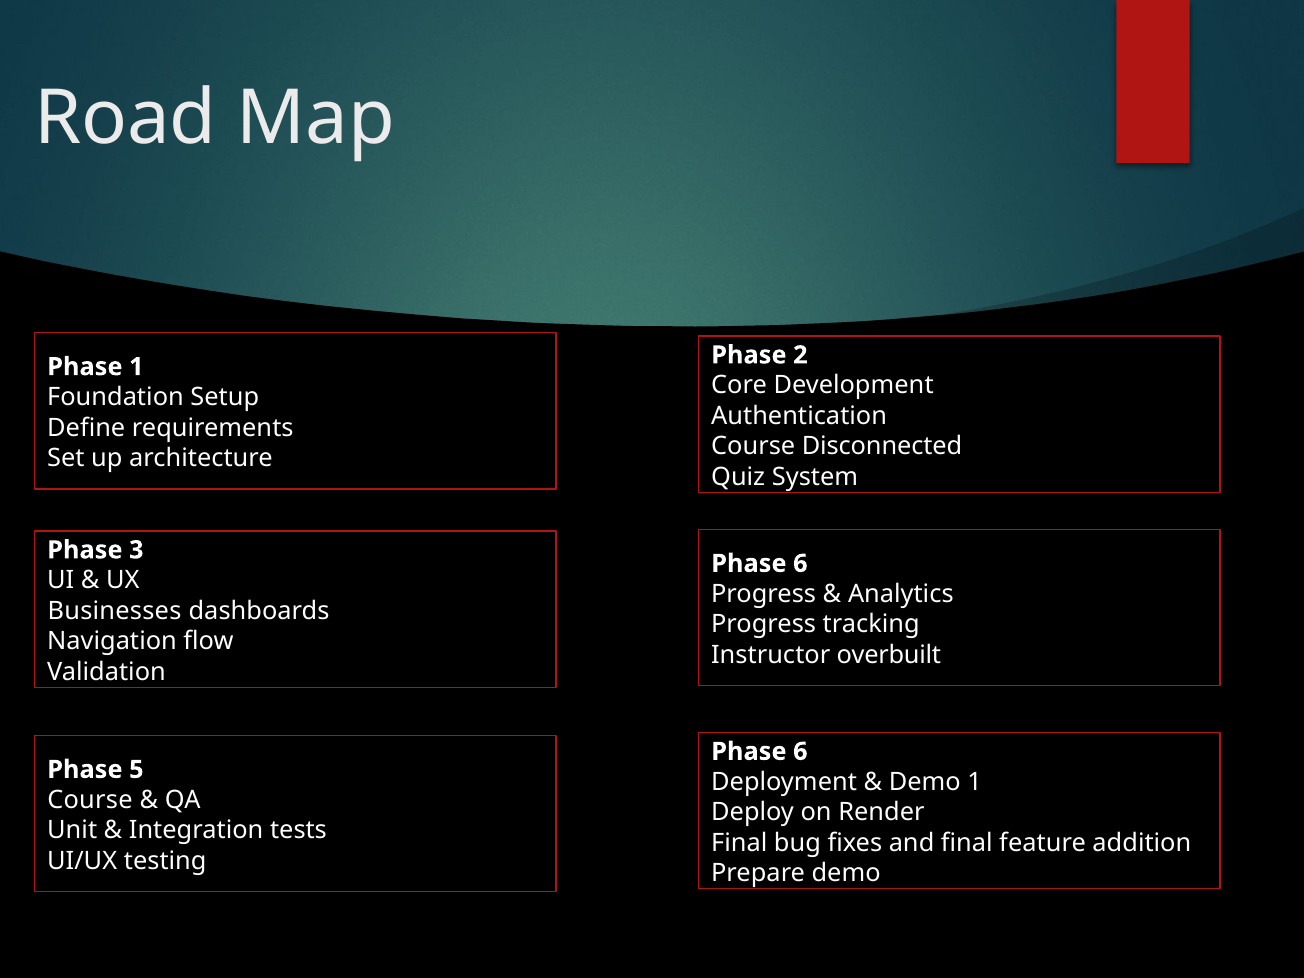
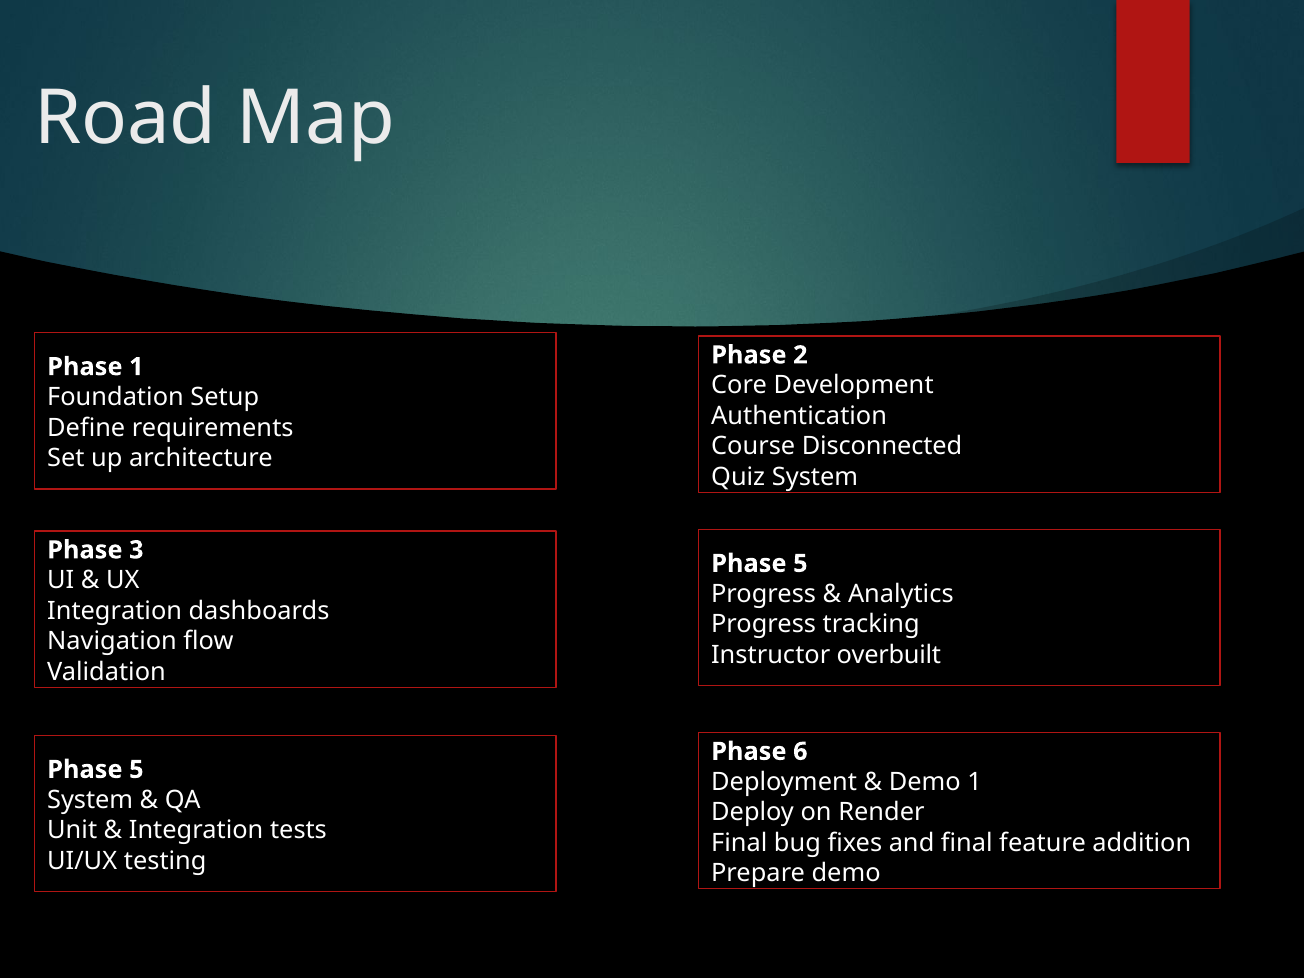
6: 6 -> 5 (800, 564)
Businesses: Businesses -> Integration (115, 611)
Course: Course -> System (90, 800)
